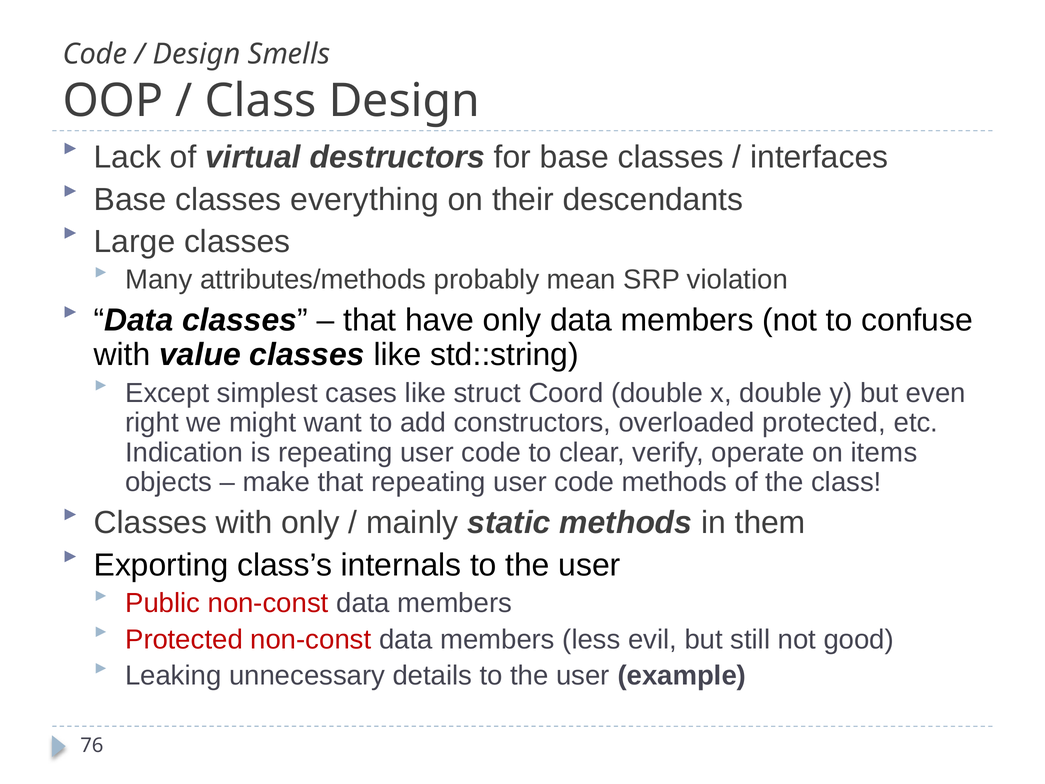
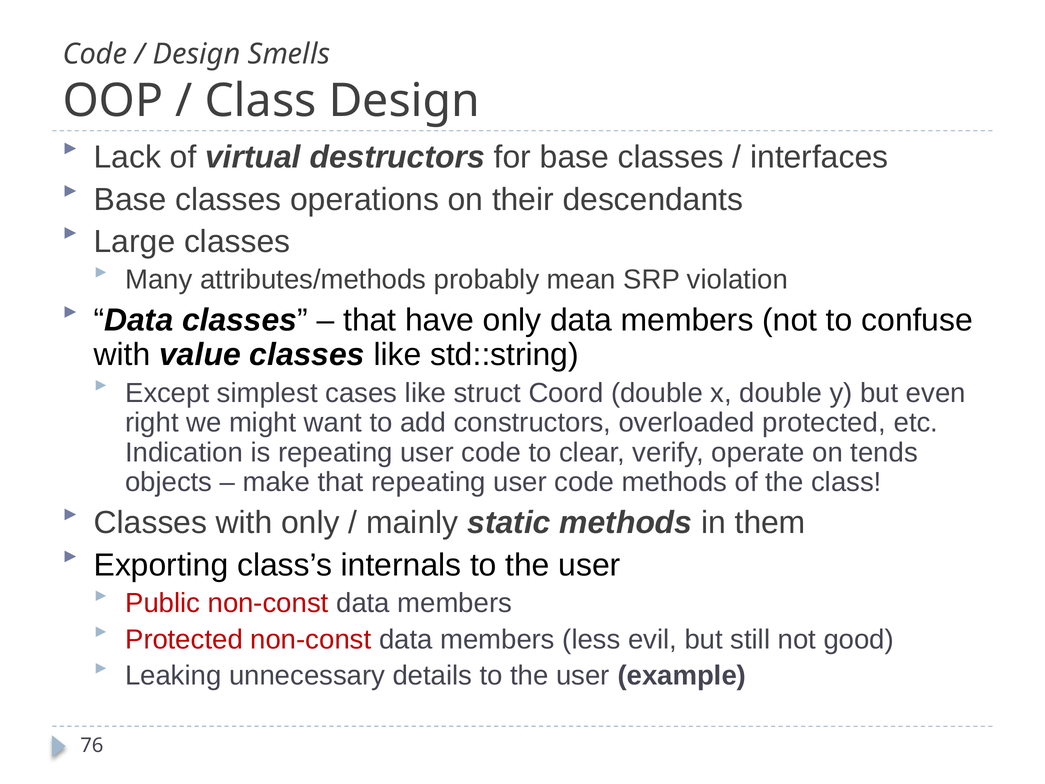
everything: everything -> operations (365, 199)
items: items -> tends (884, 452)
